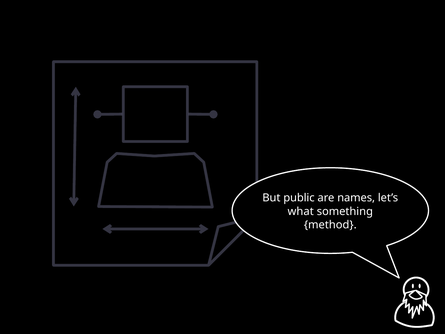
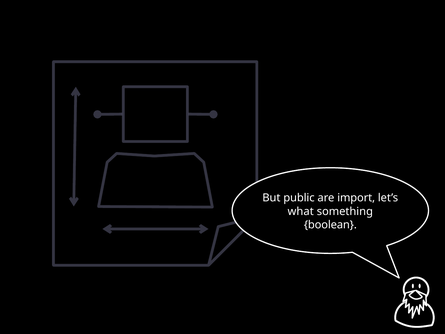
names: names -> import (356, 198)
method: method -> boolean (330, 225)
